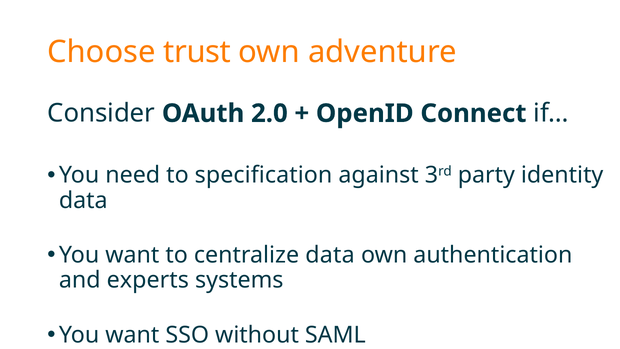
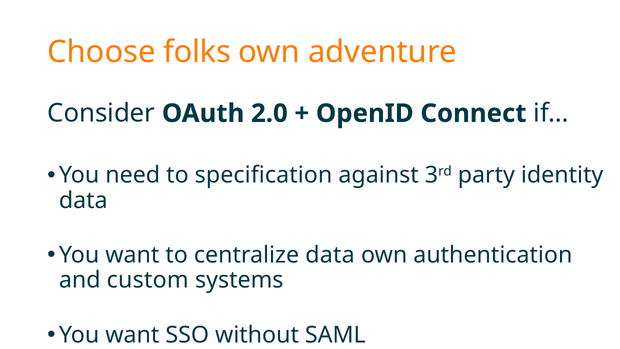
trust: trust -> folks (197, 52)
experts: experts -> custom (148, 280)
